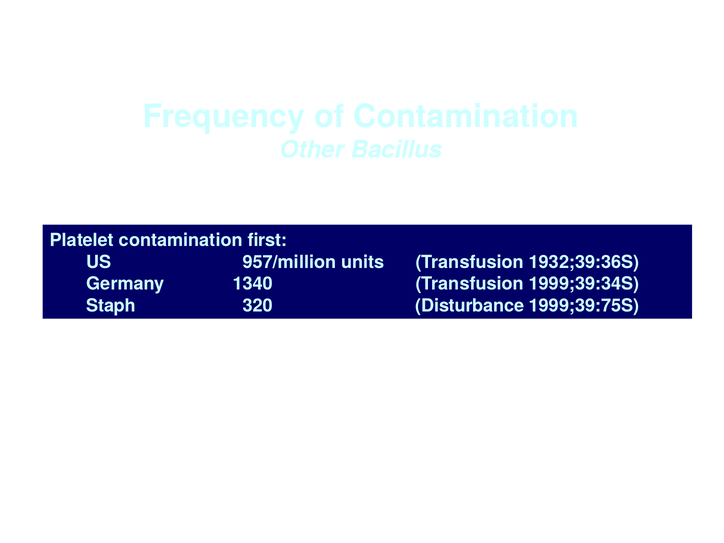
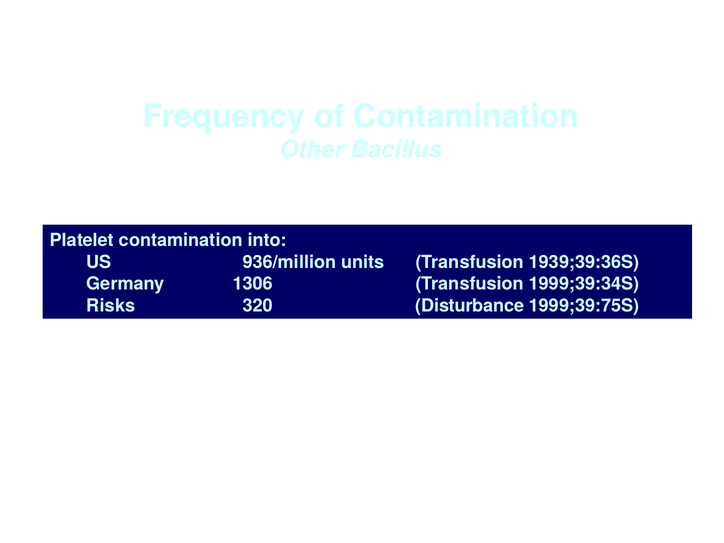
first: first -> into (267, 240)
957/million: 957/million -> 936/million (289, 262)
1932;39:36S: 1932;39:36S -> 1939;39:36S (584, 262)
1340: 1340 -> 1306 (253, 284)
Staph: Staph -> Risks (111, 306)
